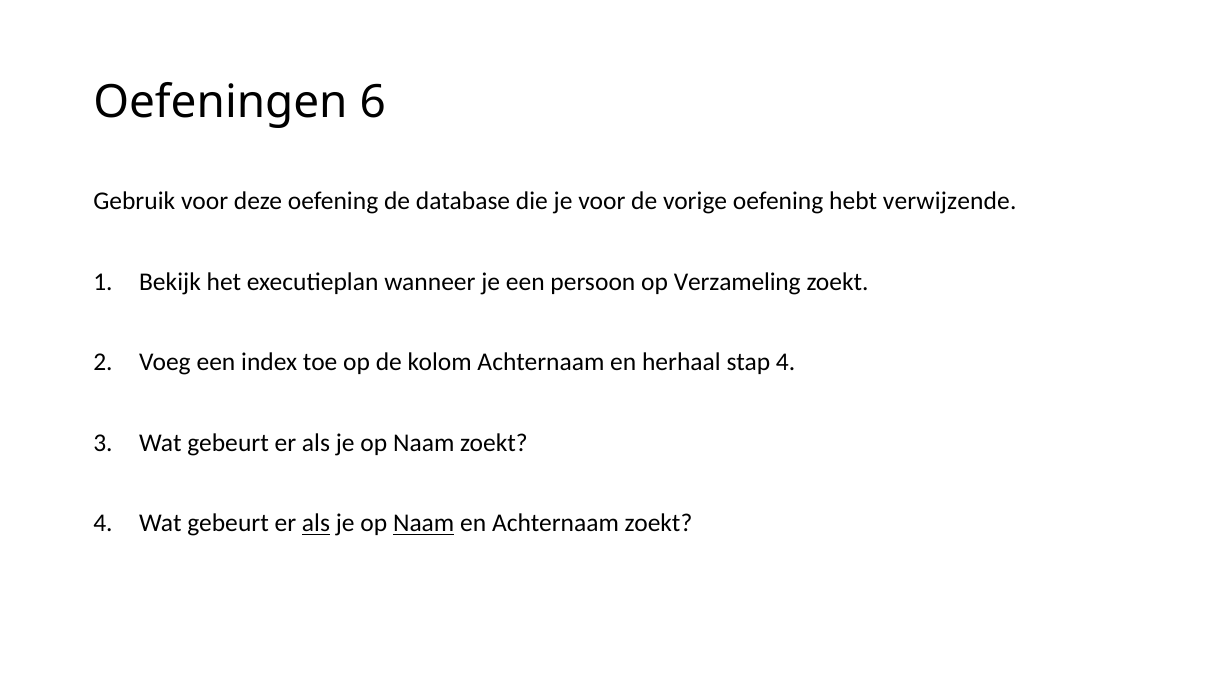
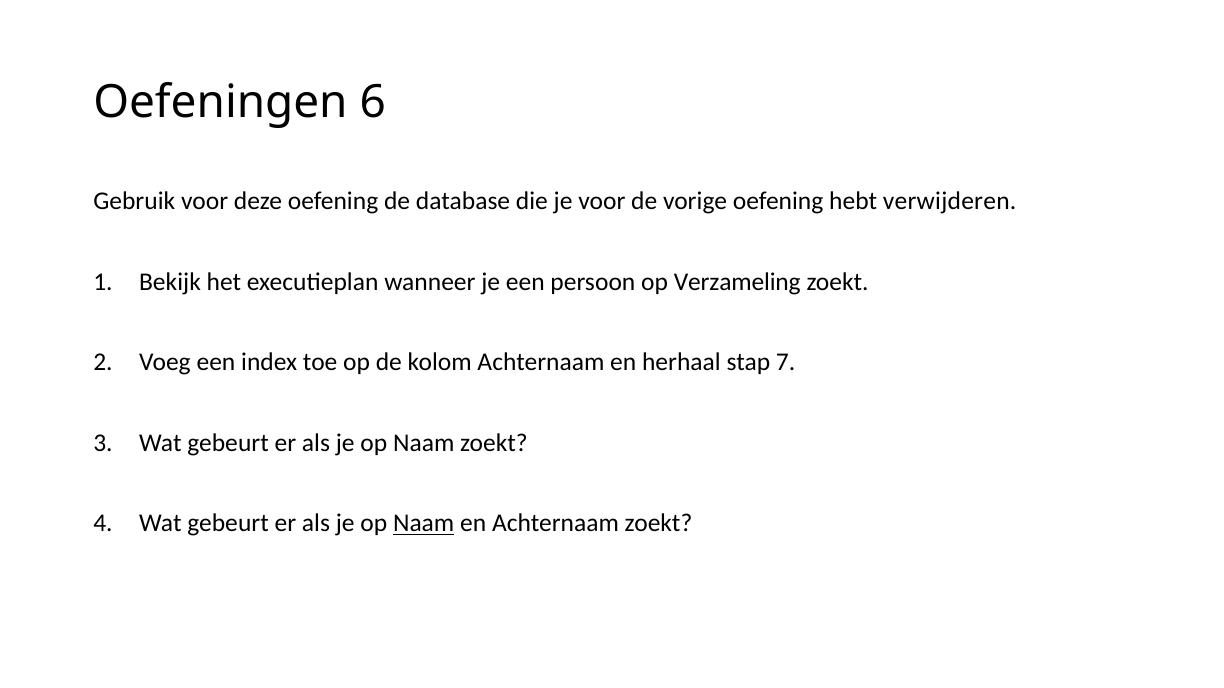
verwijzende: verwijzende -> verwijderen (950, 201)
stap 4: 4 -> 7 (786, 363)
als underline: present -> none (316, 524)
